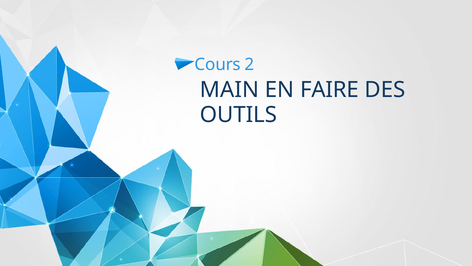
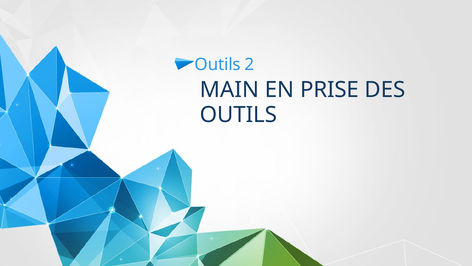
Cours: Cours -> Outils (218, 64)
FAIRE: FAIRE -> PRISE (330, 90)
